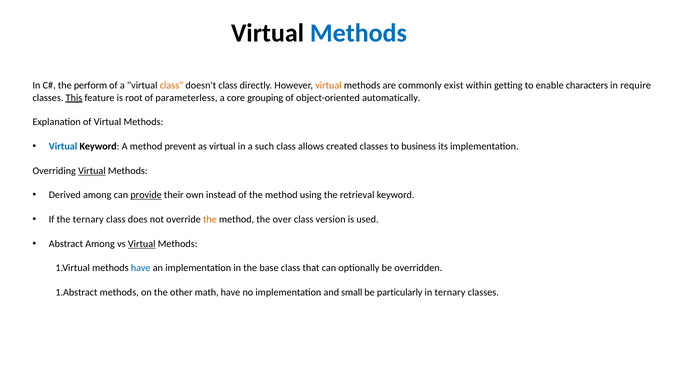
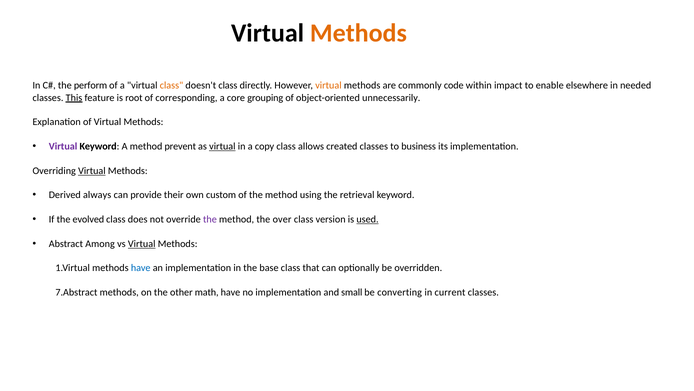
Methods colour: blue -> orange (358, 33)
exist: exist -> code (454, 85)
getting: getting -> impact (508, 85)
characters: characters -> elsewhere (587, 85)
require: require -> needed (636, 85)
parameterless: parameterless -> corresponding (186, 98)
automatically: automatically -> unnecessarily (391, 98)
Virtual colour: blue -> purple (63, 146)
virtual underline: none -> present (222, 146)
such: such -> copy (265, 146)
Derived among: among -> always (97, 195)
provide underline: present -> none (146, 195)
instead: instead -> custom (221, 195)
the ternary: ternary -> evolved (88, 219)
the colour: orange -> purple (210, 219)
used underline: none -> present (368, 219)
1.Abstract: 1.Abstract -> 7.Abstract (76, 292)
particularly: particularly -> converting (400, 292)
in ternary: ternary -> current (450, 292)
